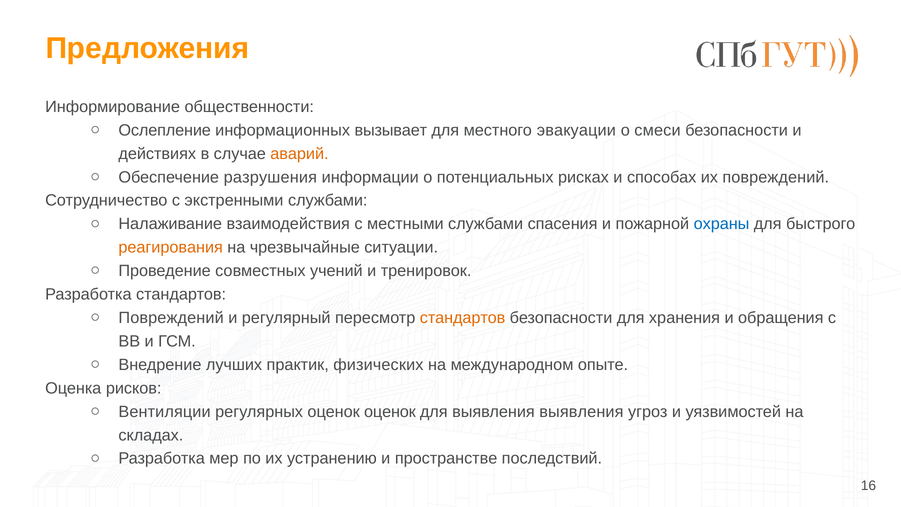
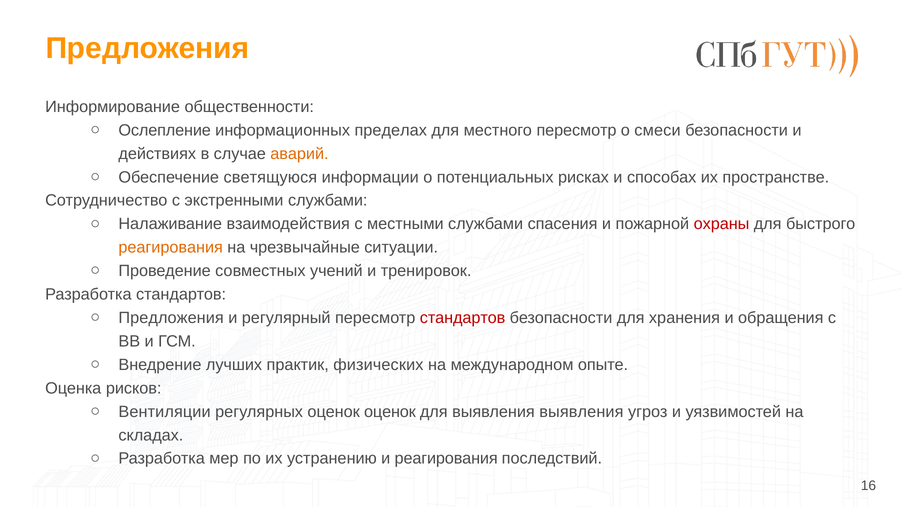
вызывает: вызывает -> пределах (391, 130)
местного эвакуации: эвакуации -> пересмотр (577, 130)
разрушения: разрушения -> светящуюся (270, 177)
их повреждений: повреждений -> пространстве (776, 177)
охраны colour: blue -> red (722, 224)
Повреждений: Повреждений -> Предложения (171, 318)
стандартов colour: orange -> red (463, 318)
и пространстве: пространстве -> реагирования (446, 458)
